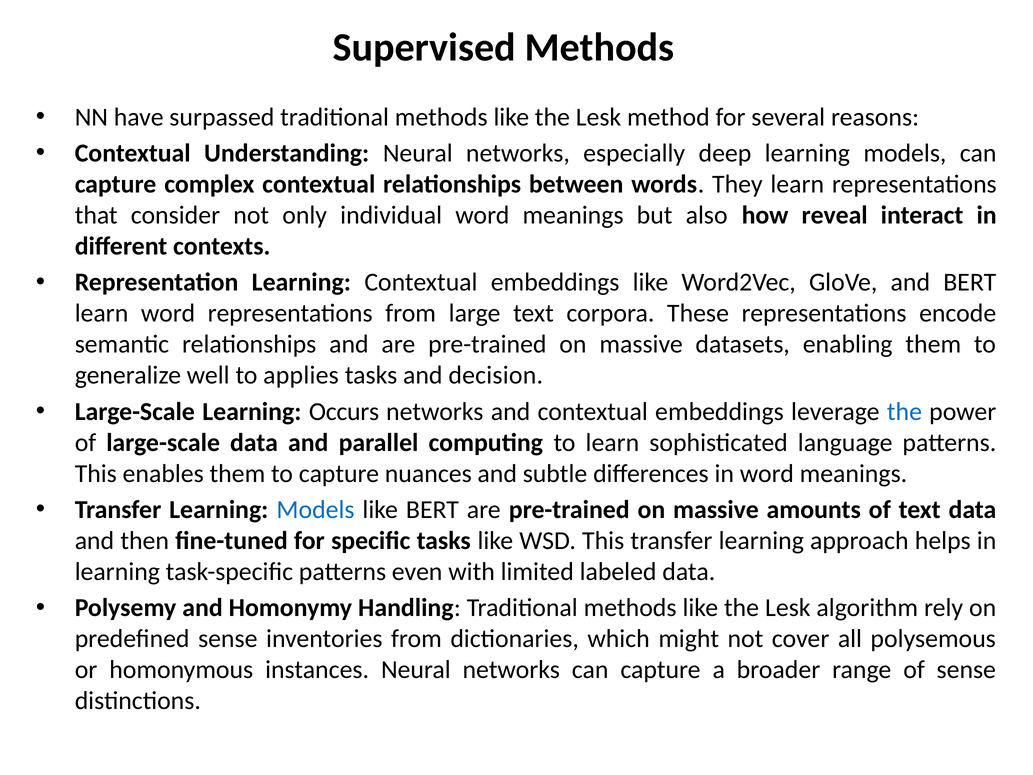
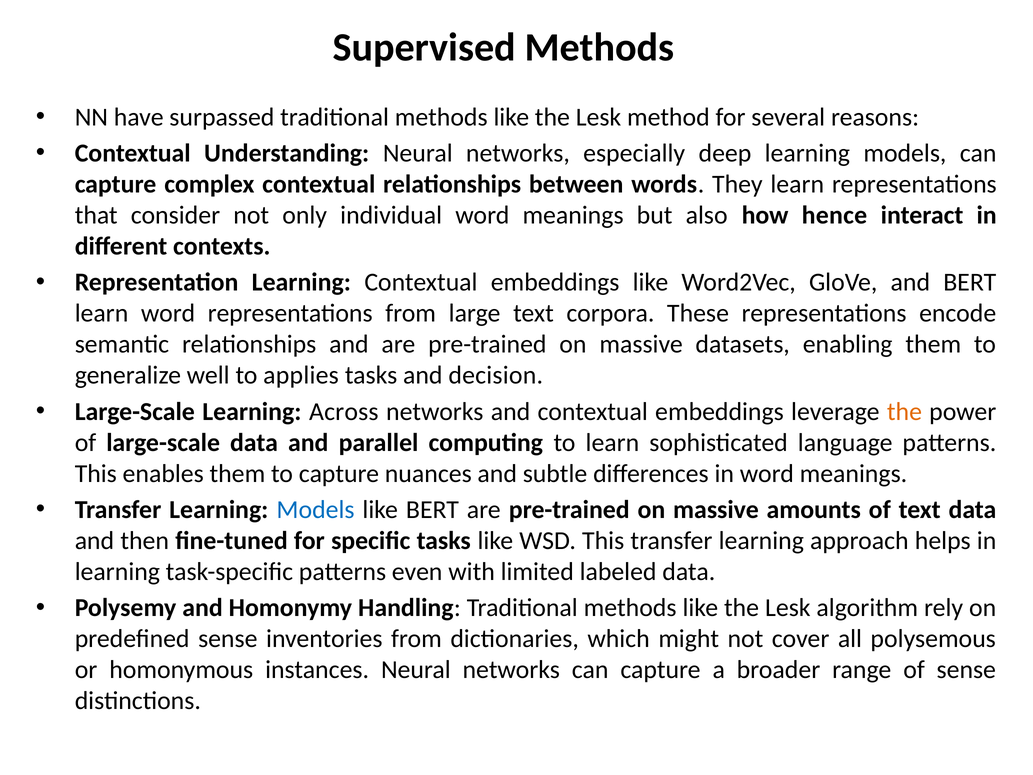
reveal: reveal -> hence (834, 215)
Occurs: Occurs -> Across (344, 411)
the colour: blue -> orange (904, 411)
